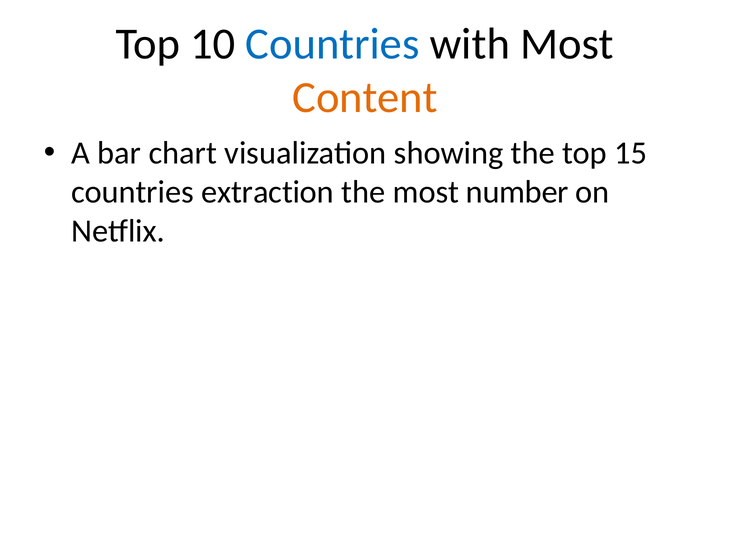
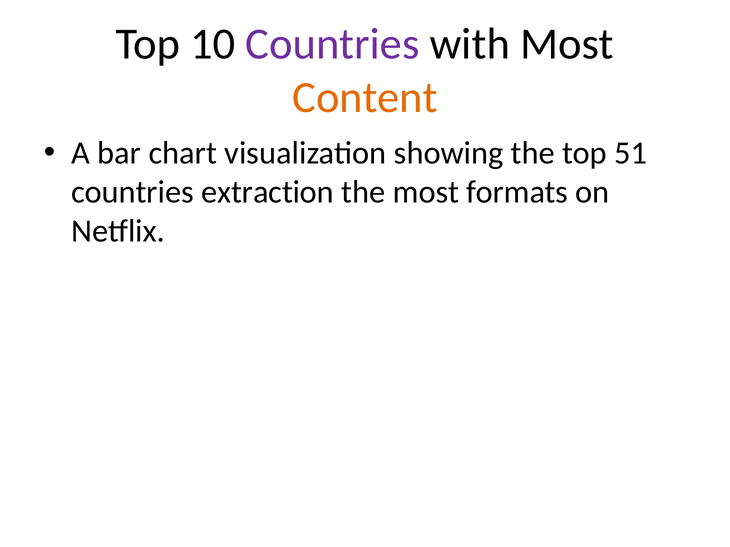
Countries colour: blue -> purple (332, 44)
15: 15 -> 51 (631, 153)
number: number -> formats (517, 192)
